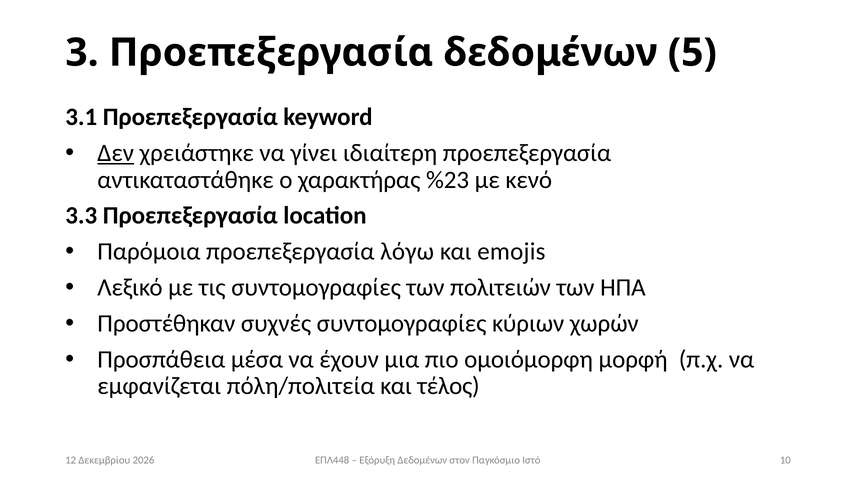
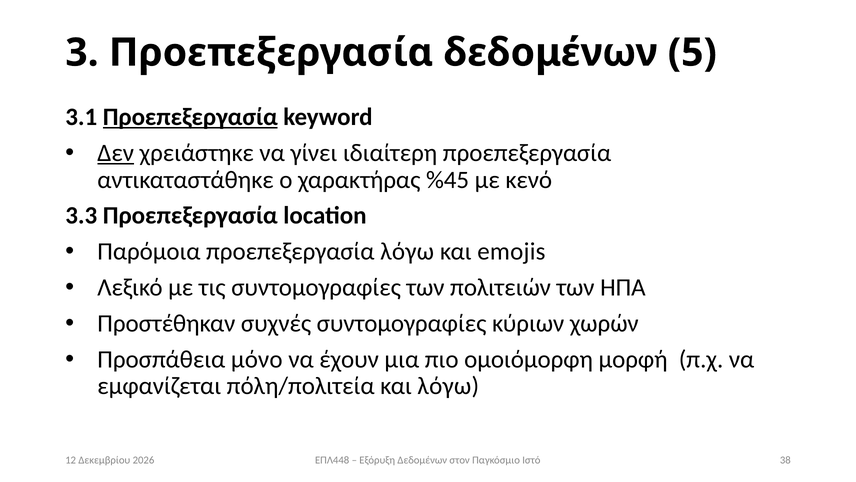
Προεπεξεργασία underline: none -> present (190, 117)
%23: %23 -> %45 (448, 180)
μέσα: μέσα -> μόνο (257, 359)
και τέλος: τέλος -> λόγω (448, 386)
10: 10 -> 38 (785, 460)
